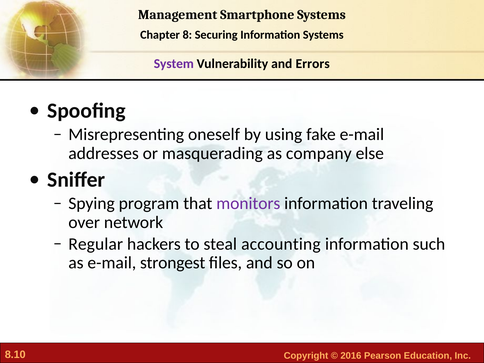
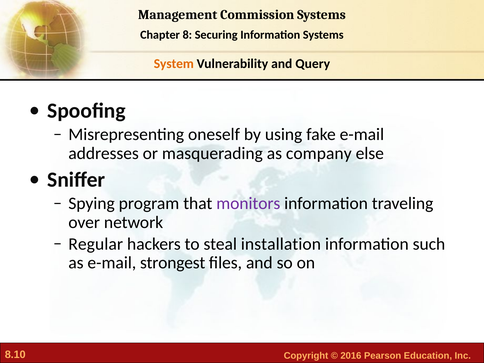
Smartphone: Smartphone -> Commission (257, 15)
System colour: purple -> orange (174, 64)
Errors: Errors -> Query (313, 64)
accounting: accounting -> installation (281, 244)
